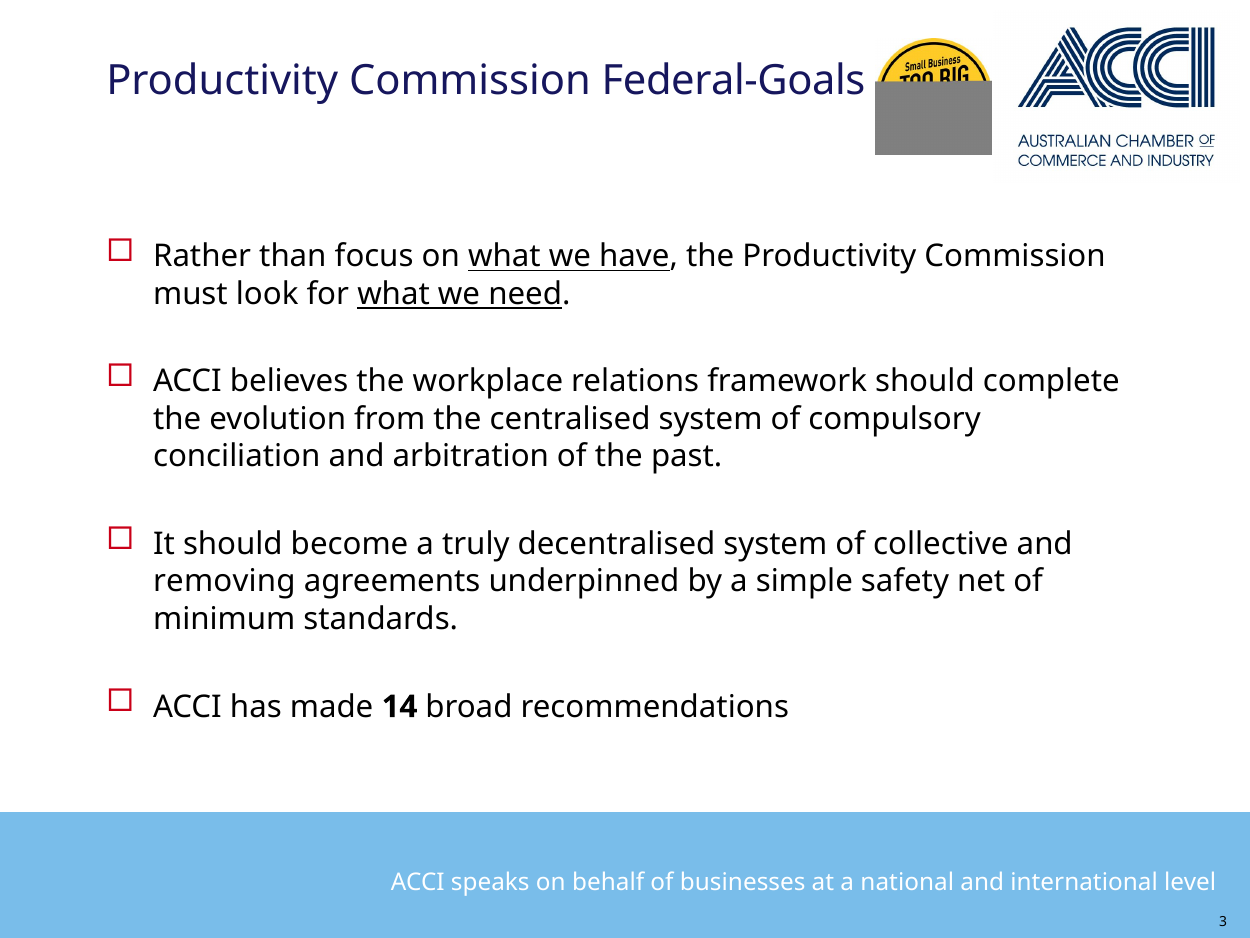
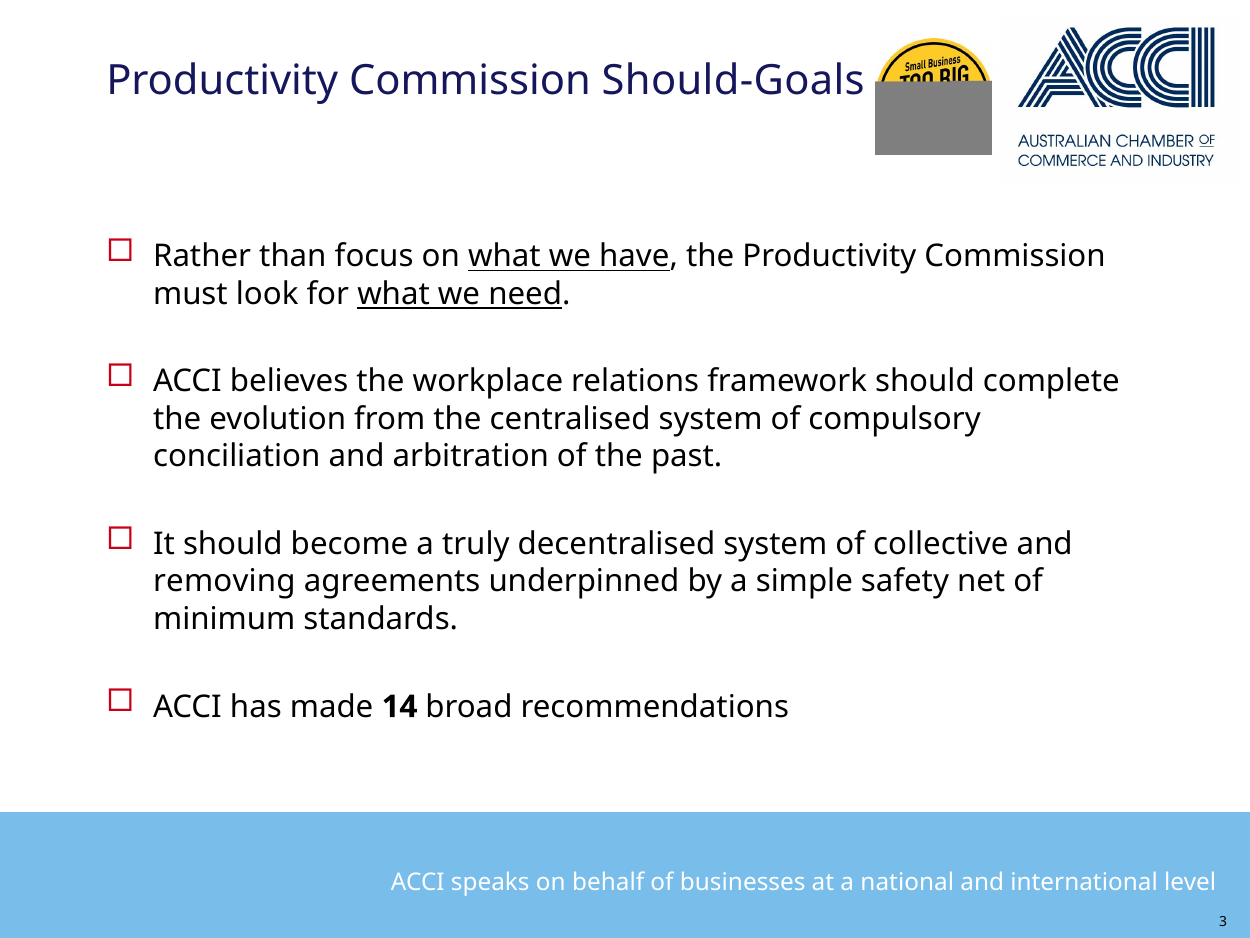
Federal-Goals: Federal-Goals -> Should-Goals (733, 81)
